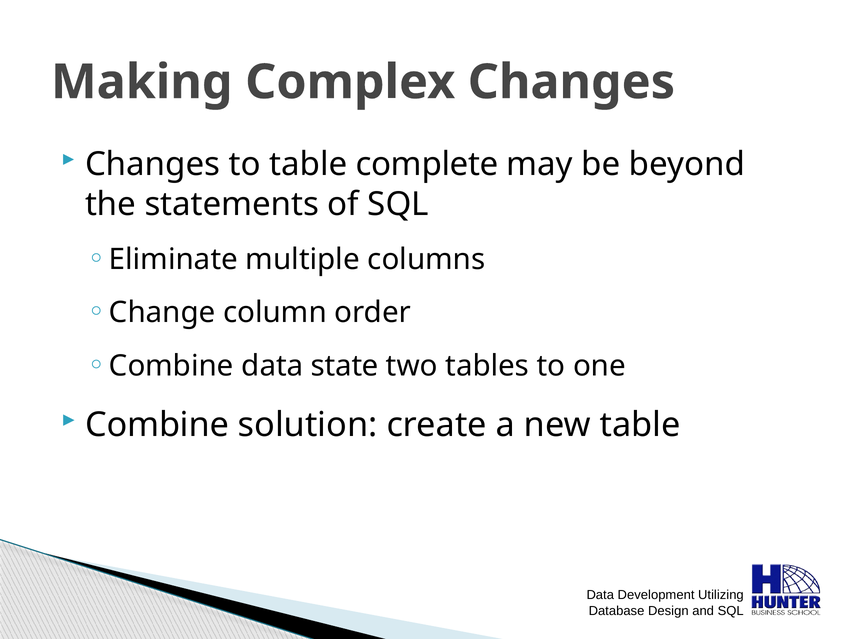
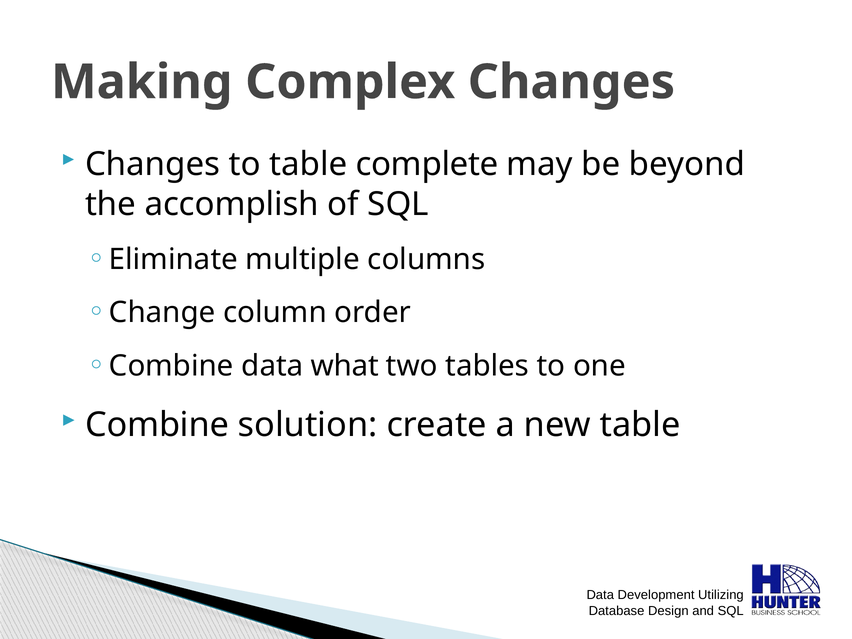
statements: statements -> accomplish (232, 204)
state: state -> what (345, 366)
